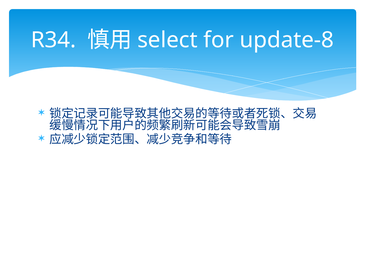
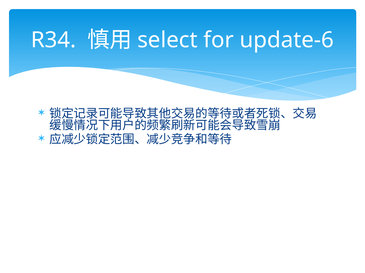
update-8: update-8 -> update-6 (287, 40)
